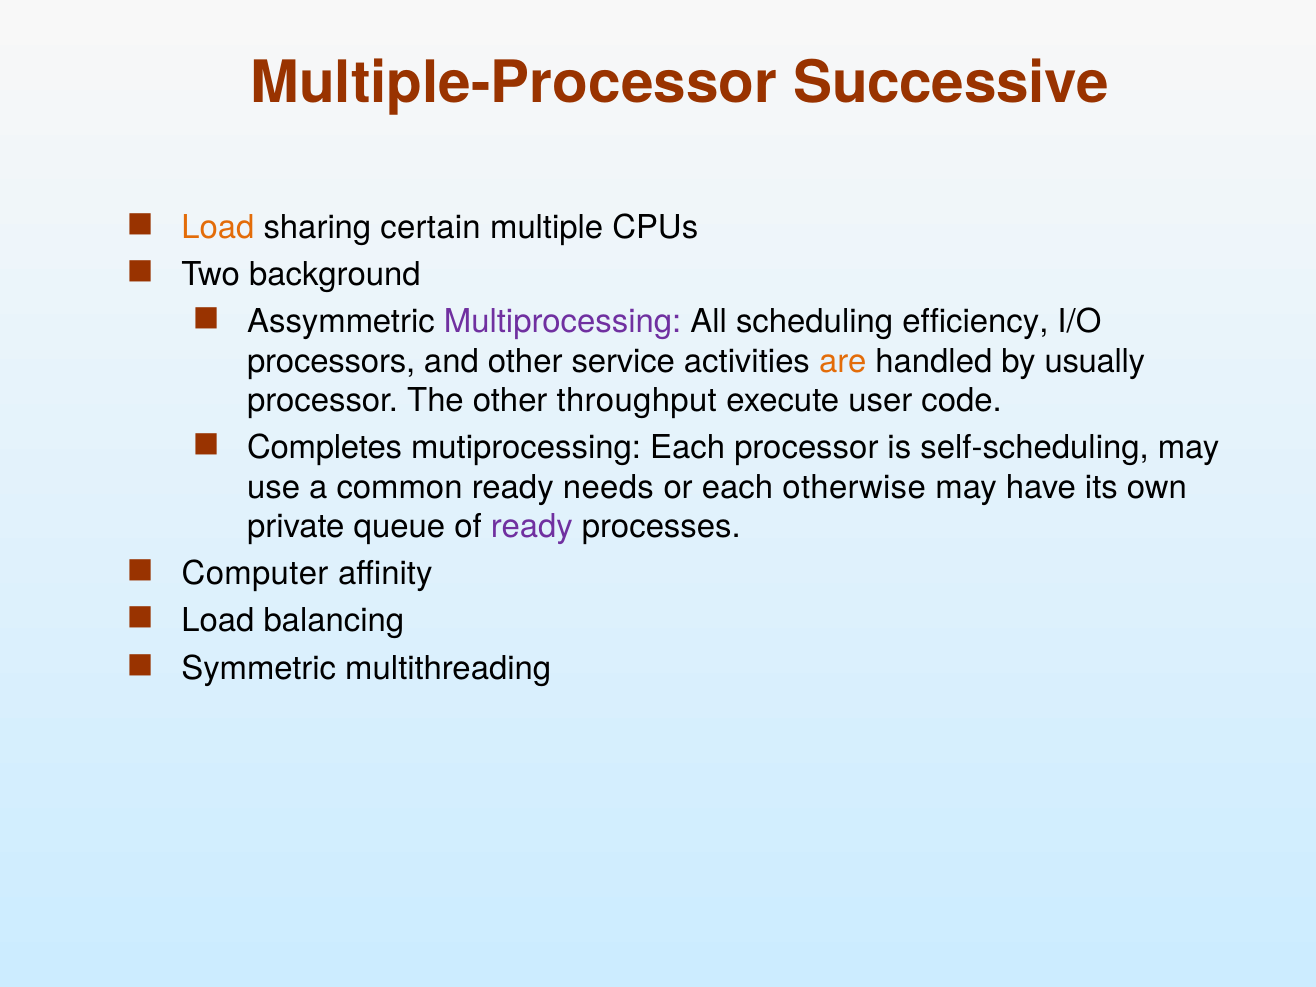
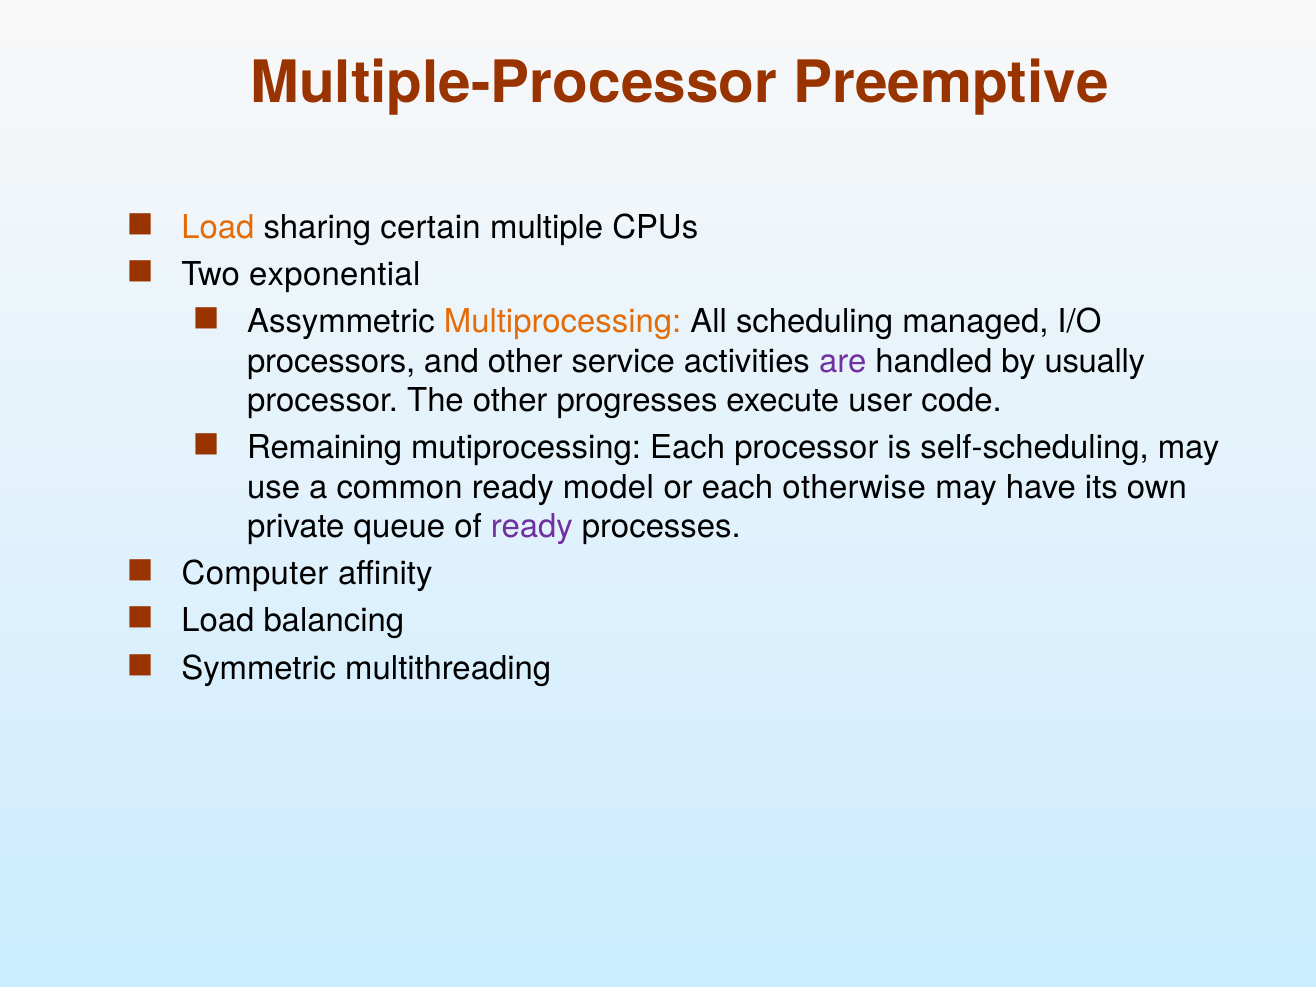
Successive: Successive -> Preemptive (951, 83)
background: background -> exponential (335, 275)
Multiprocessing colour: purple -> orange (563, 322)
efficiency: efficiency -> managed (975, 322)
are colour: orange -> purple (843, 361)
throughput: throughput -> progresses (637, 401)
Completes: Completes -> Remaining (325, 448)
needs: needs -> model (608, 487)
